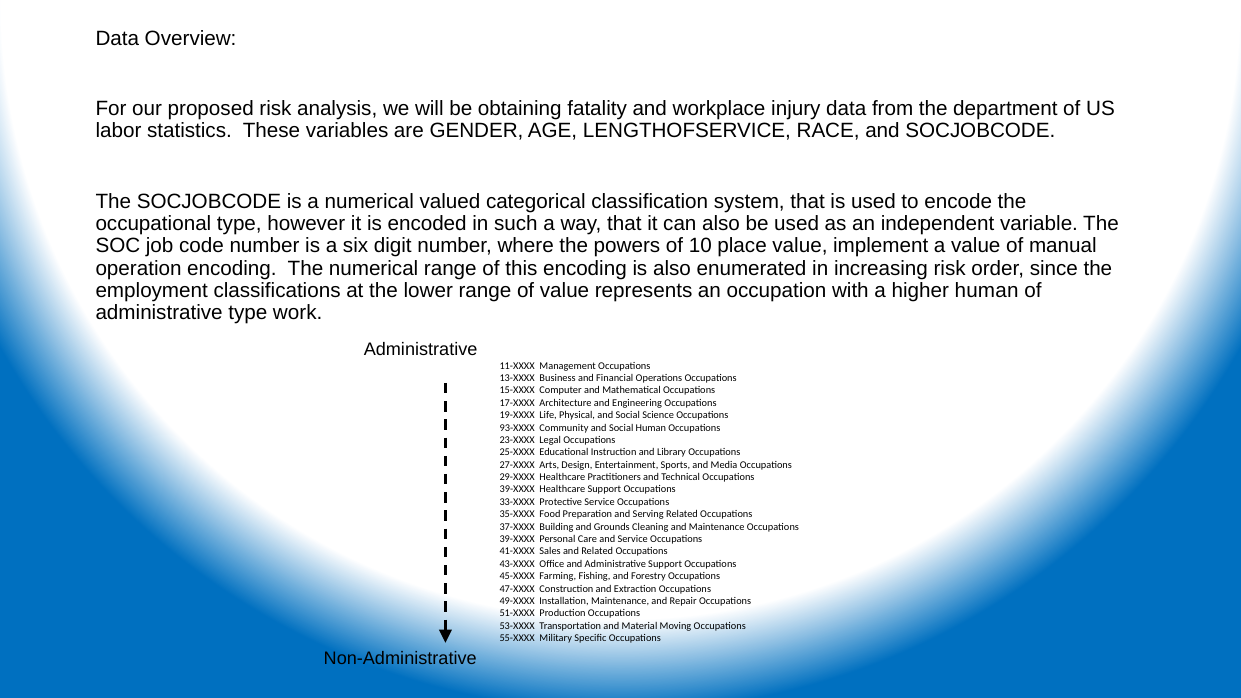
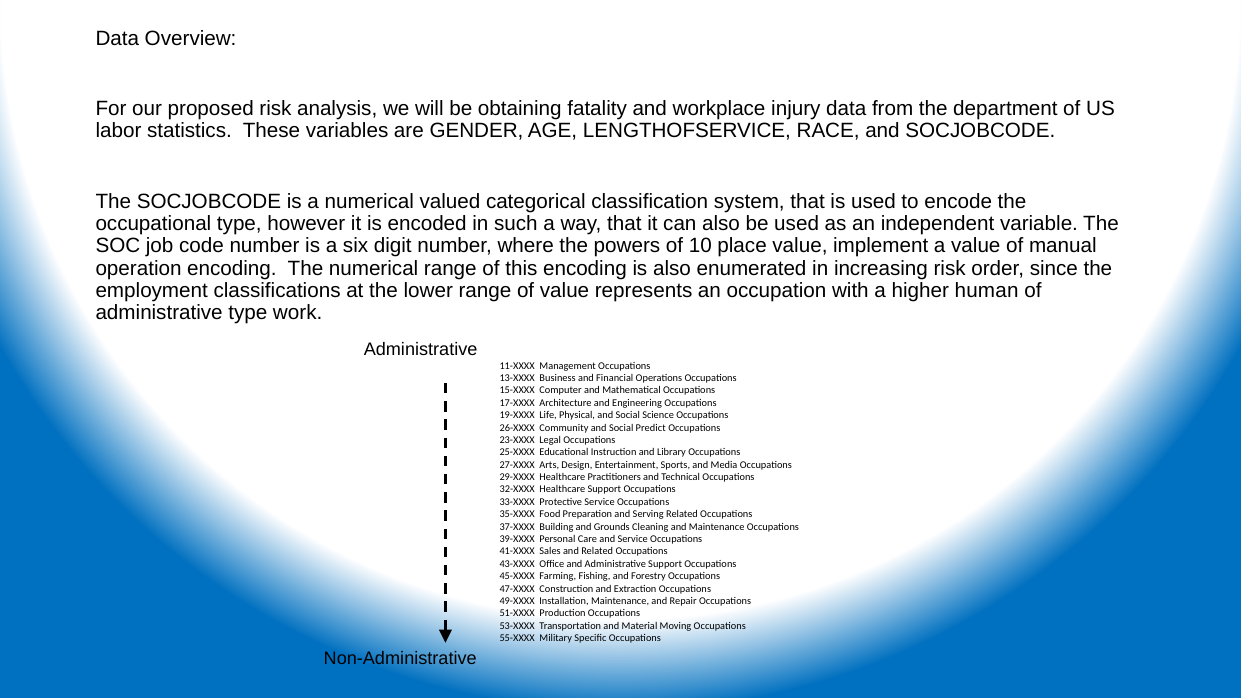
93-XXXX: 93-XXXX -> 26-XXXX (517, 428)
Social Human: Human -> Predict (651, 428)
39-XXXX: 39-XXXX -> 32-XXXX (517, 490)
